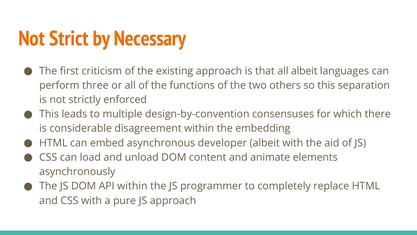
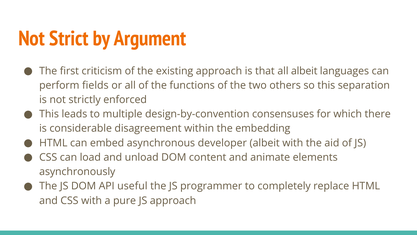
Necessary: Necessary -> Argument (150, 38)
three: three -> fields (95, 85)
API within: within -> useful (132, 186)
